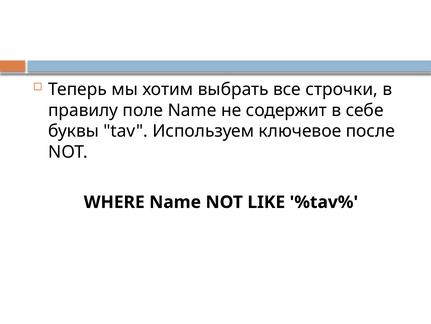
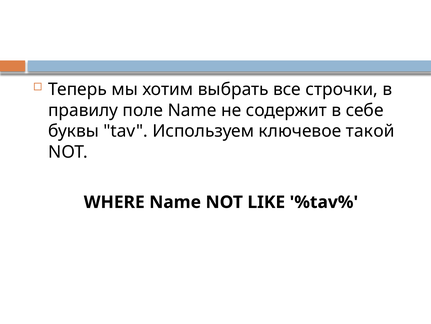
после: после -> такой (370, 131)
